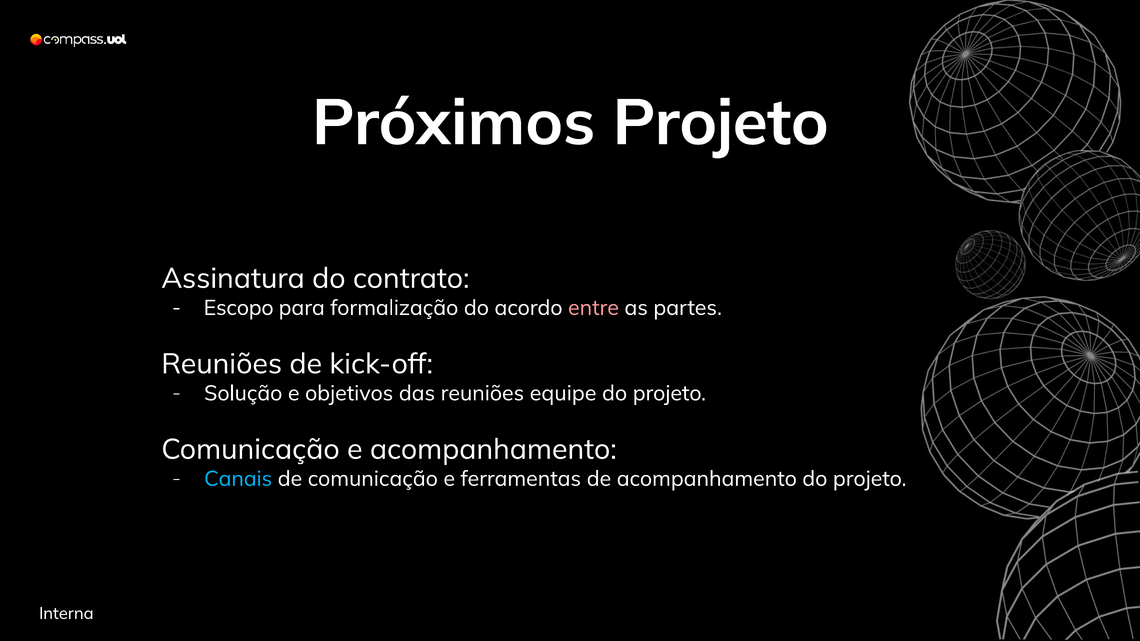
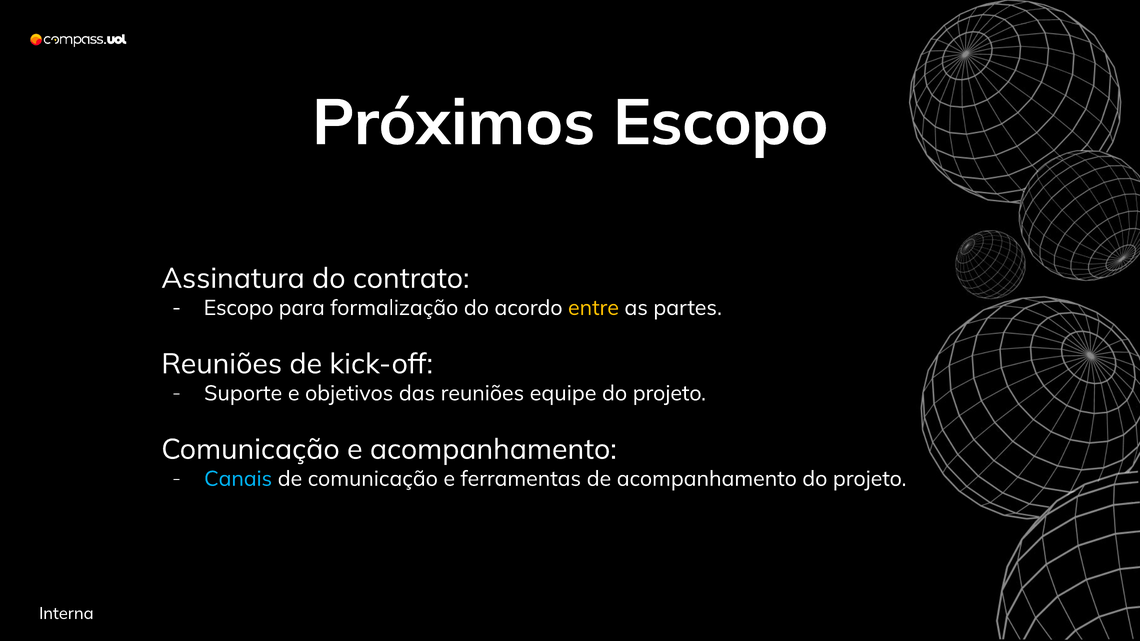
Próximos Projeto: Projeto -> Escopo (721, 123)
entre colour: pink -> yellow (593, 308)
Solução: Solução -> Suporte (243, 393)
